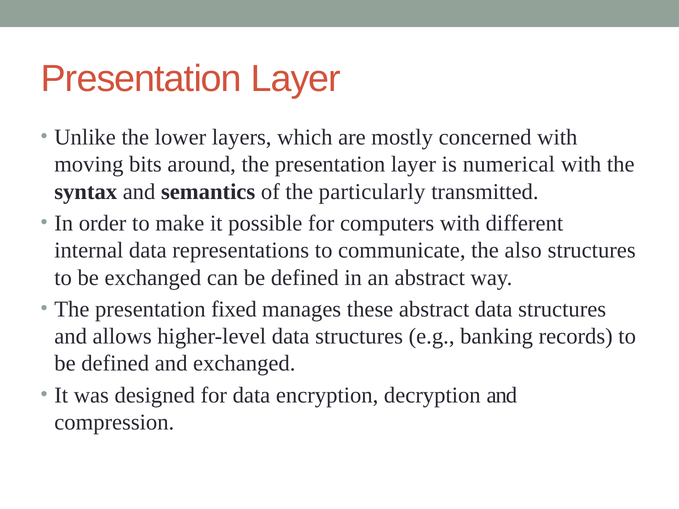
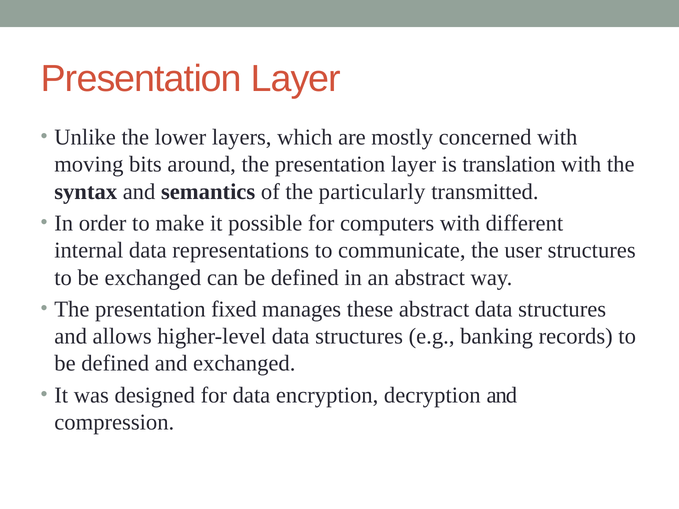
numerical: numerical -> translation (509, 165)
also: also -> user (523, 251)
